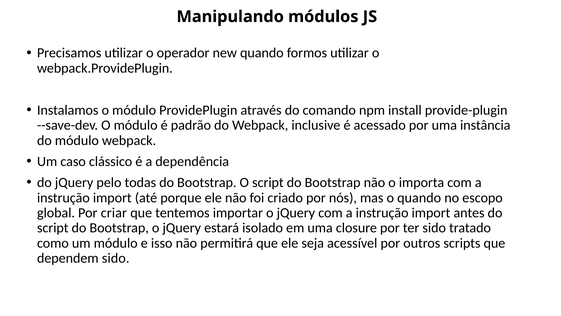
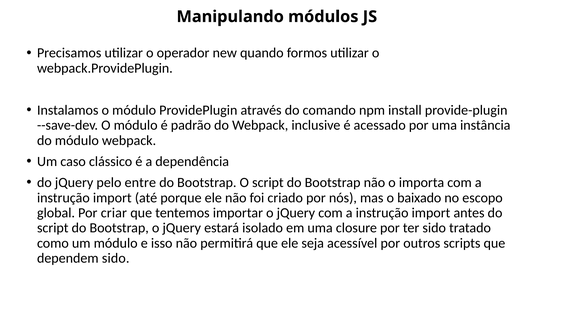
todas: todas -> entre (140, 182)
o quando: quando -> baixado (419, 197)
